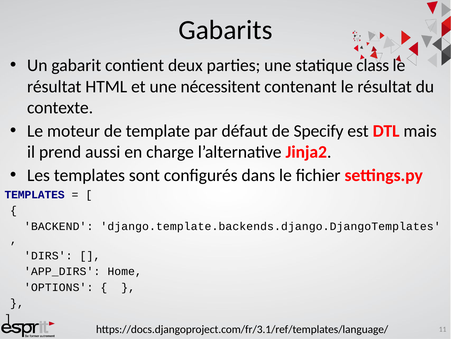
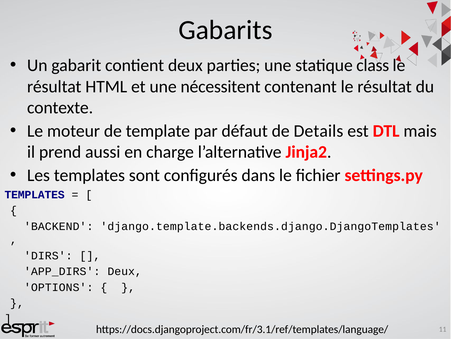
Specify: Specify -> Details (318, 131)
APP_DIRS Home: Home -> Deux (125, 271)
